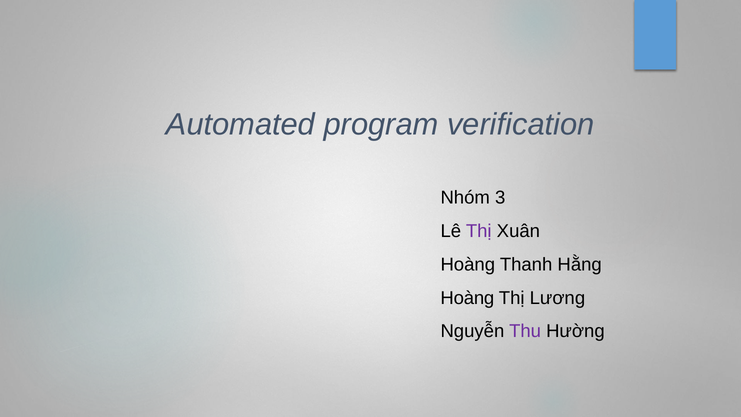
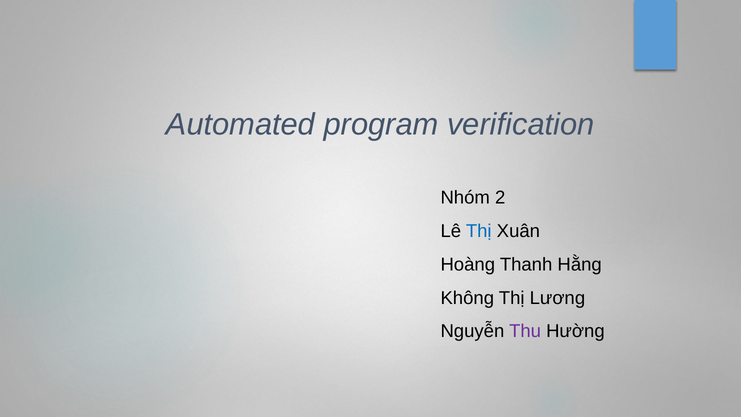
3: 3 -> 2 (500, 198)
Thị colour: purple -> blue (479, 231)
Hoàng: Hoàng -> Không (467, 298)
